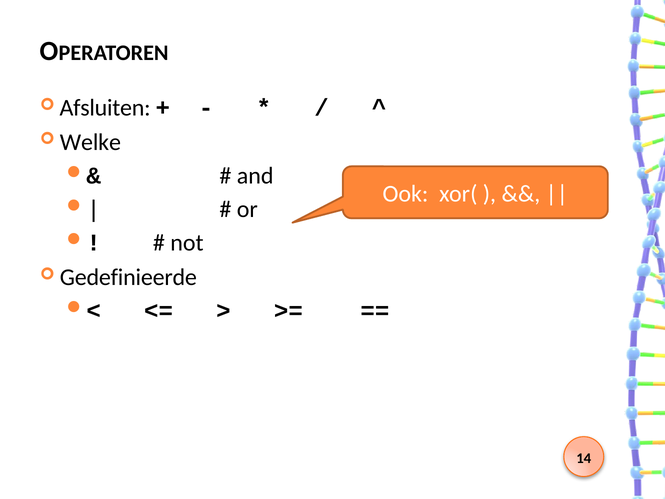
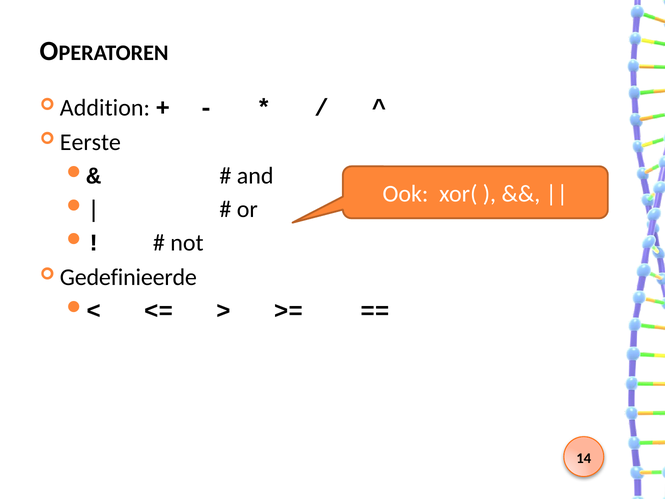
Afsluiten: Afsluiten -> Addition (105, 108)
Welke: Welke -> Eerste (90, 142)
